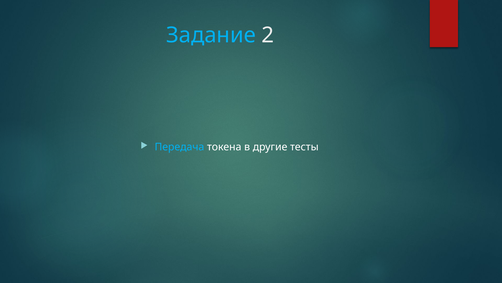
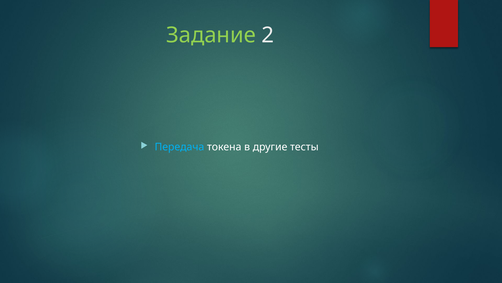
Задание colour: light blue -> light green (211, 35)
